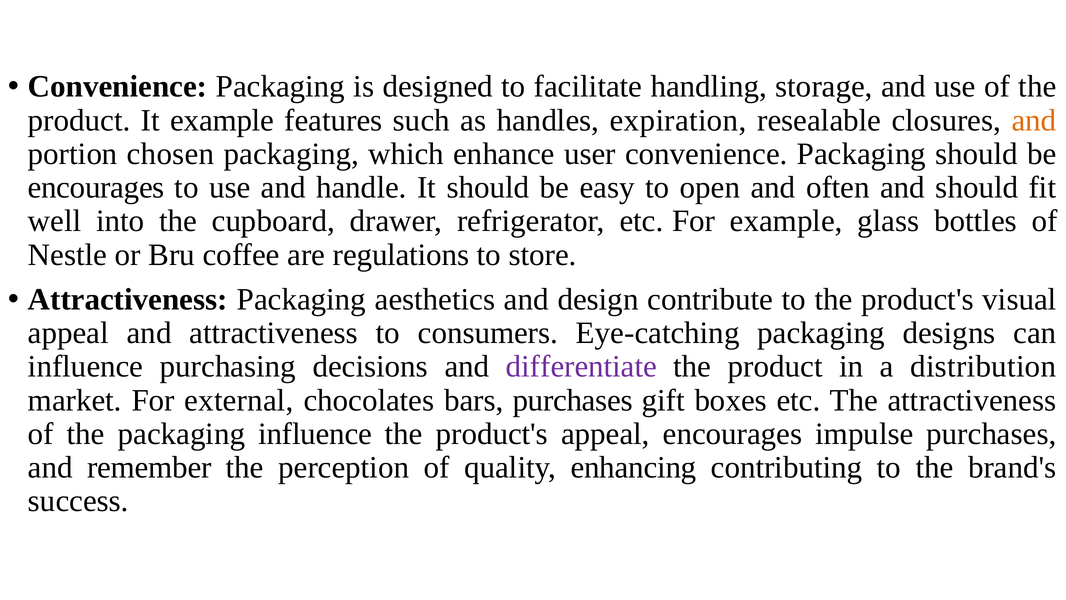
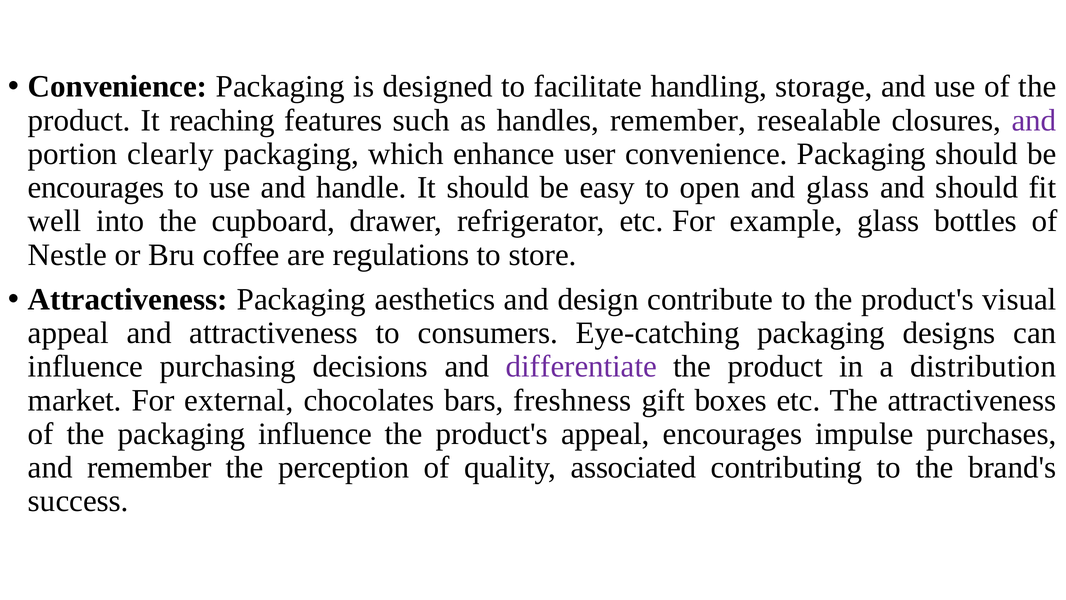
It example: example -> reaching (222, 120)
handles expiration: expiration -> remember (678, 120)
and colour: orange -> purple (1034, 120)
chosen: chosen -> clearly (170, 154)
and often: often -> glass (838, 187)
bars purchases: purchases -> freshness (572, 400)
enhancing: enhancing -> associated (633, 467)
